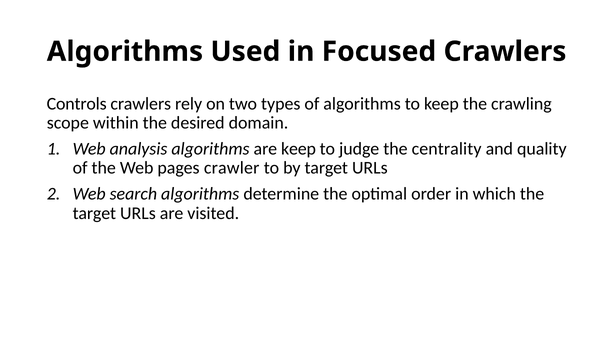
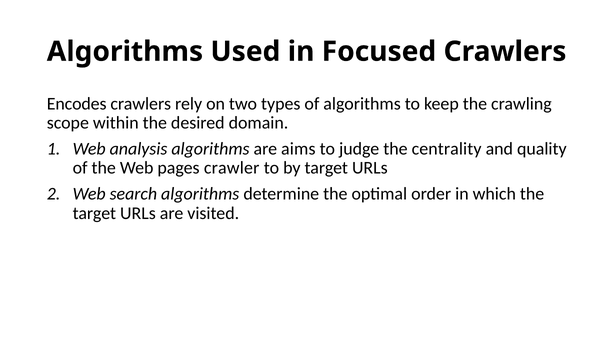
Controls: Controls -> Encodes (77, 104)
are keep: keep -> aims (298, 149)
